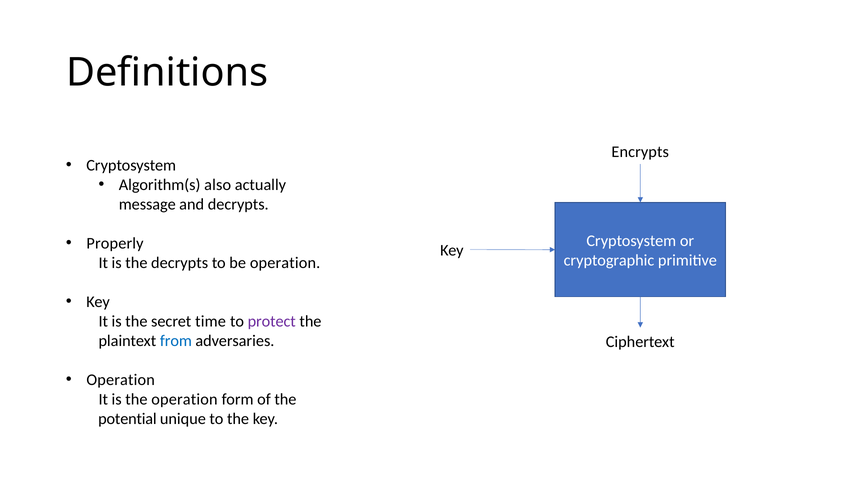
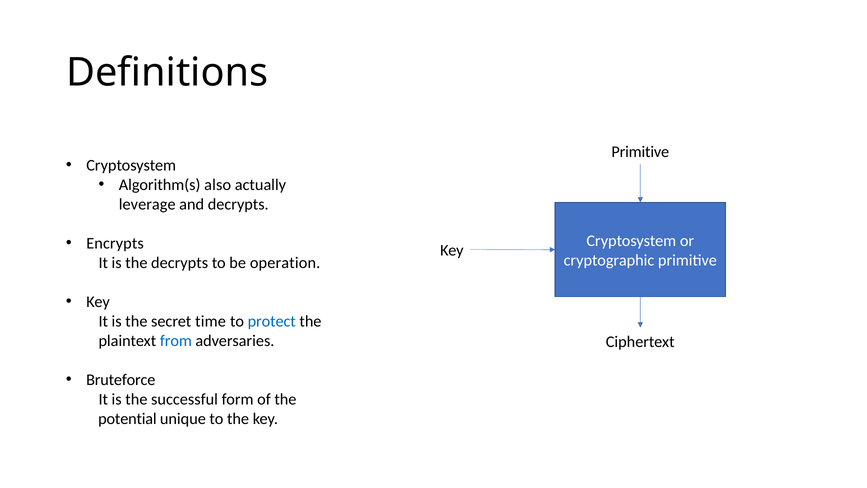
Encrypts: Encrypts -> Primitive (640, 152)
message: message -> leverage (147, 204)
Properly: Properly -> Encrypts (115, 243)
protect colour: purple -> blue (272, 321)
Operation: Operation -> Bruteforce (121, 380)
the operation: operation -> successful (185, 399)
